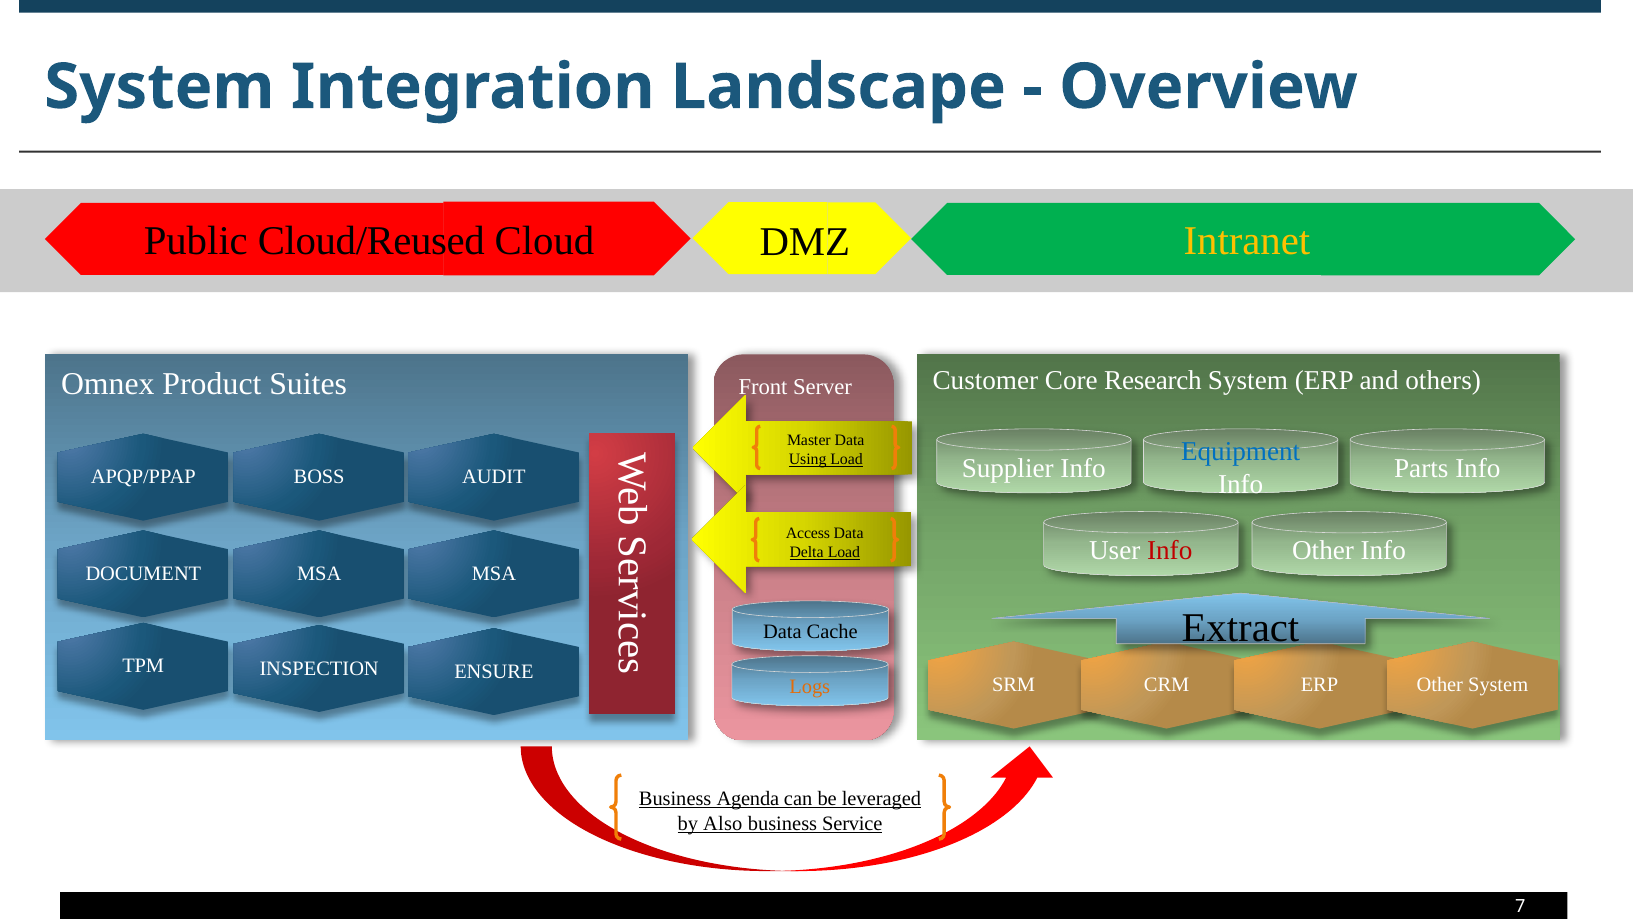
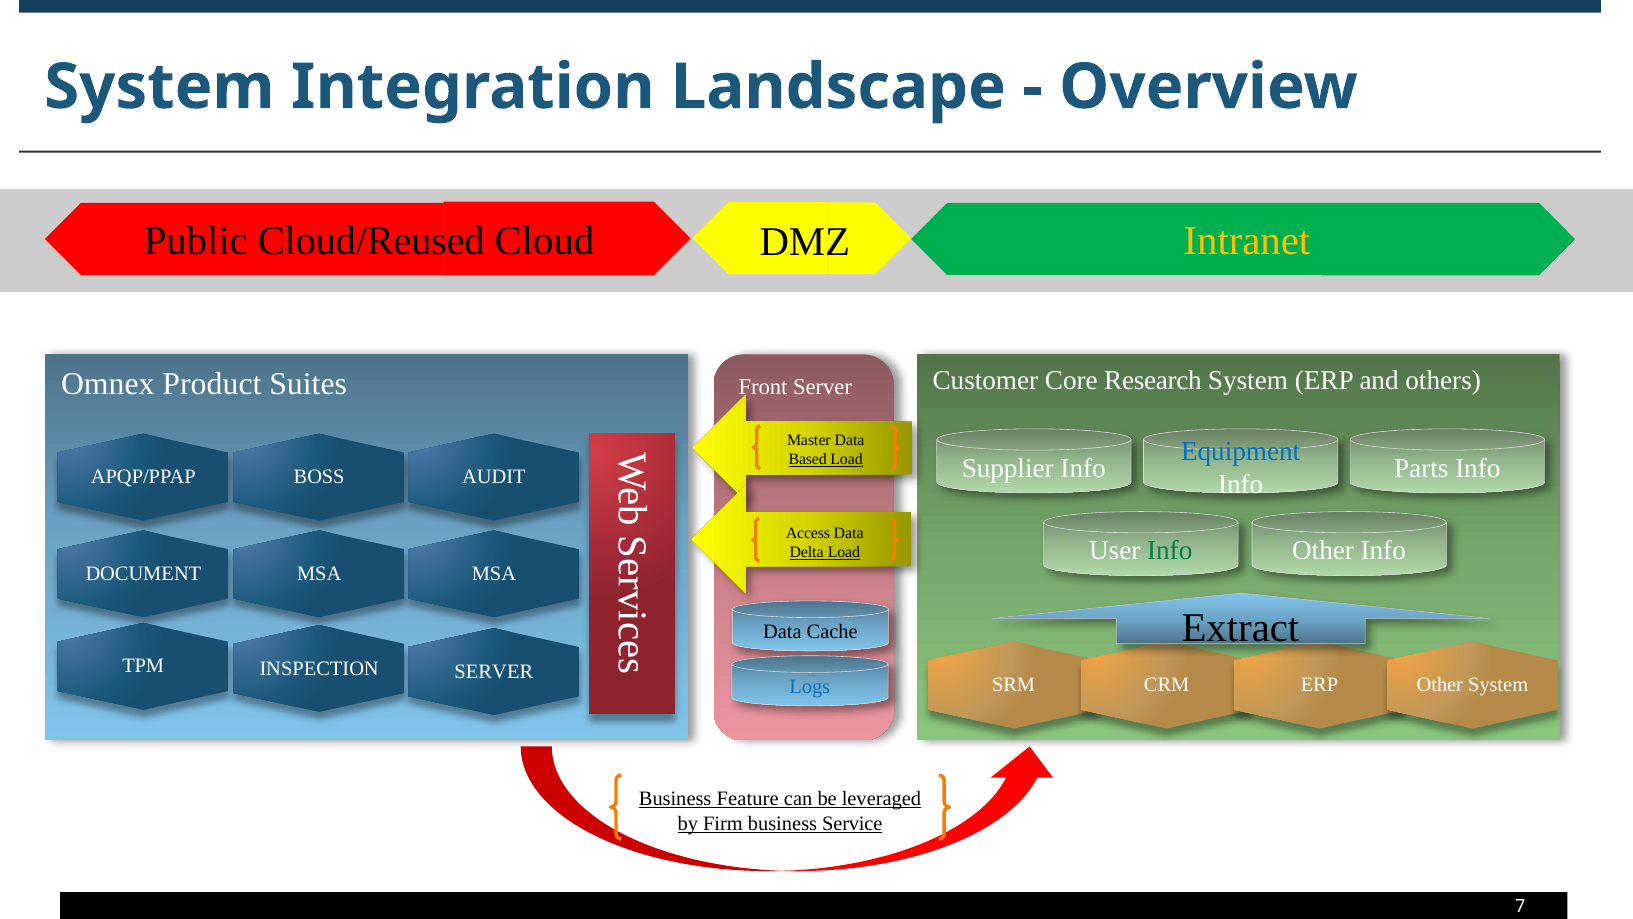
Using: Using -> Based (808, 460)
Info colour: red -> green (1170, 551)
ENSURE: ENSURE -> SERVER (494, 671)
Logs colour: orange -> blue (810, 686)
Agenda: Agenda -> Feature (748, 799)
Also: Also -> Firm (723, 823)
